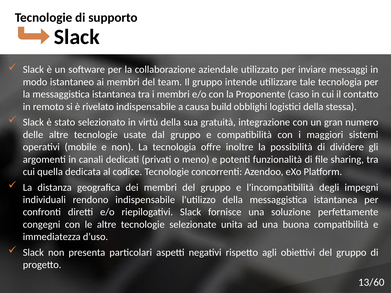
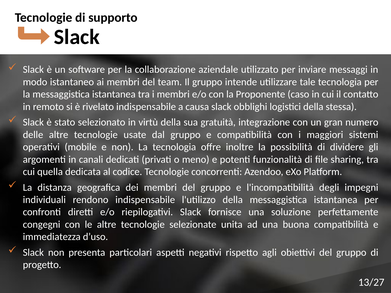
causa build: build -> slack (221, 107)
13/60: 13/60 -> 13/27 (371, 283)
